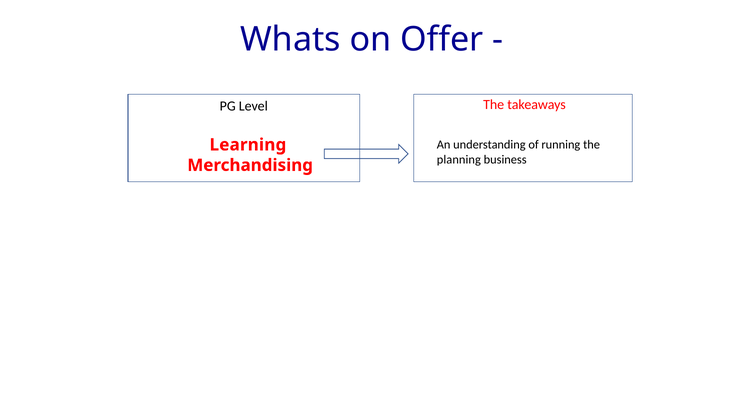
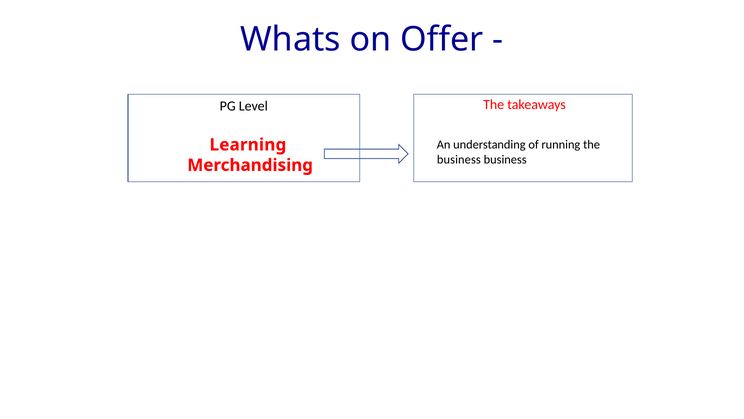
planning: planning -> business (459, 159)
